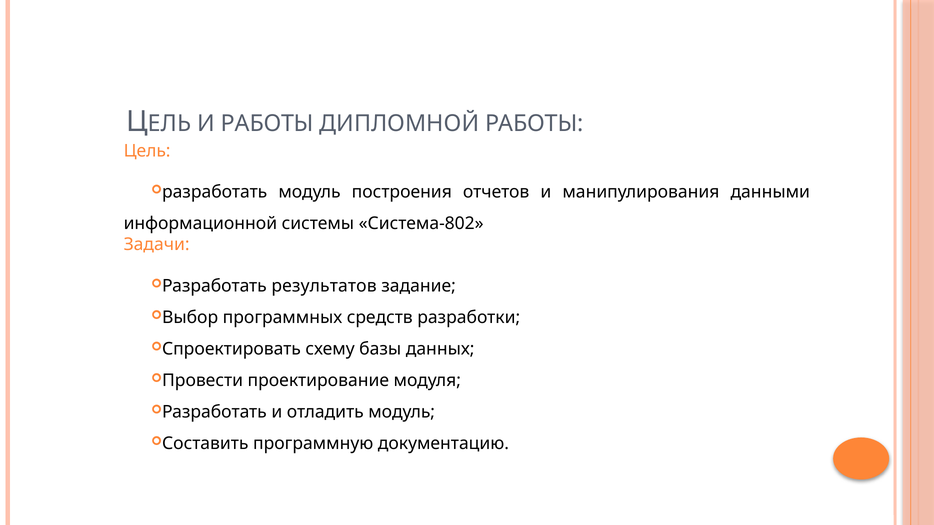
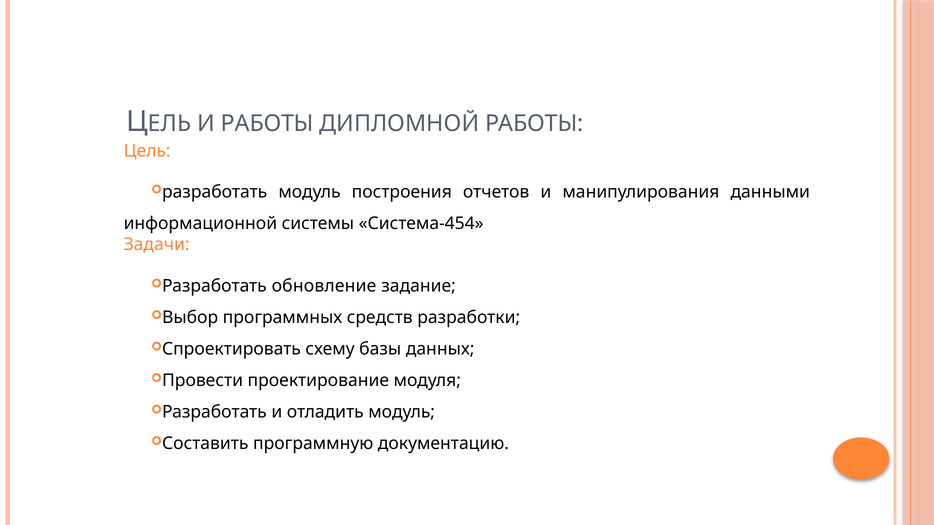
Система-802: Система-802 -> Система-454 (421, 224)
результатов: результатов -> обновление (324, 286)
